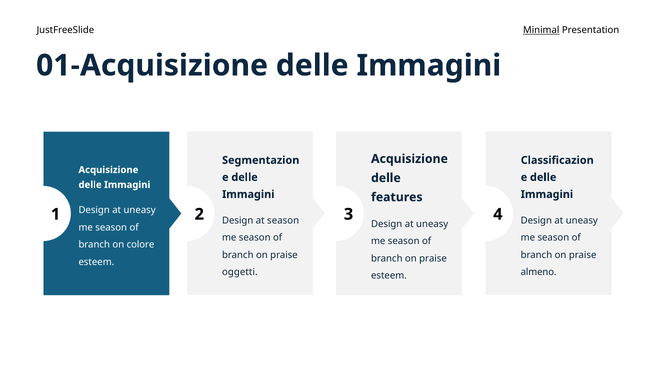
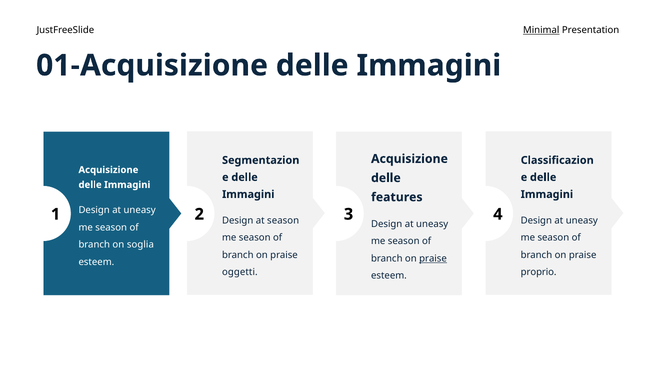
colore: colore -> soglia (140, 245)
praise underline: none -> present (433, 258)
almeno: almeno -> proprio (539, 272)
